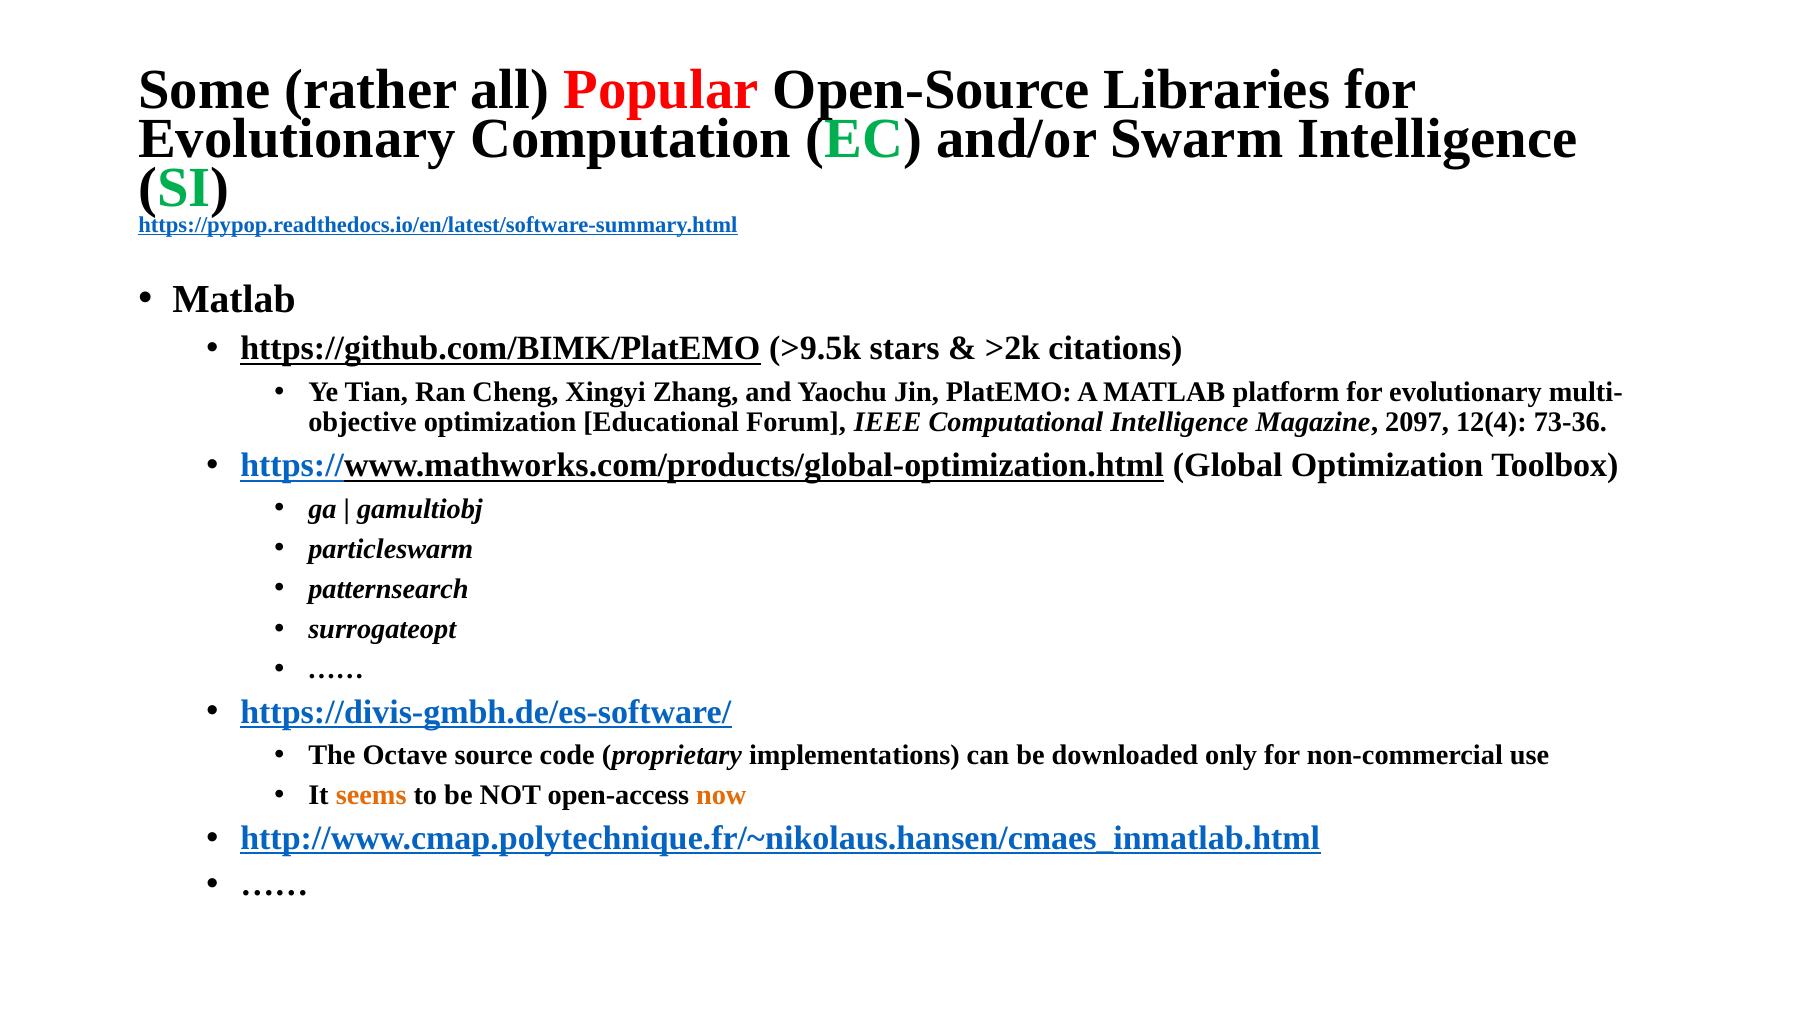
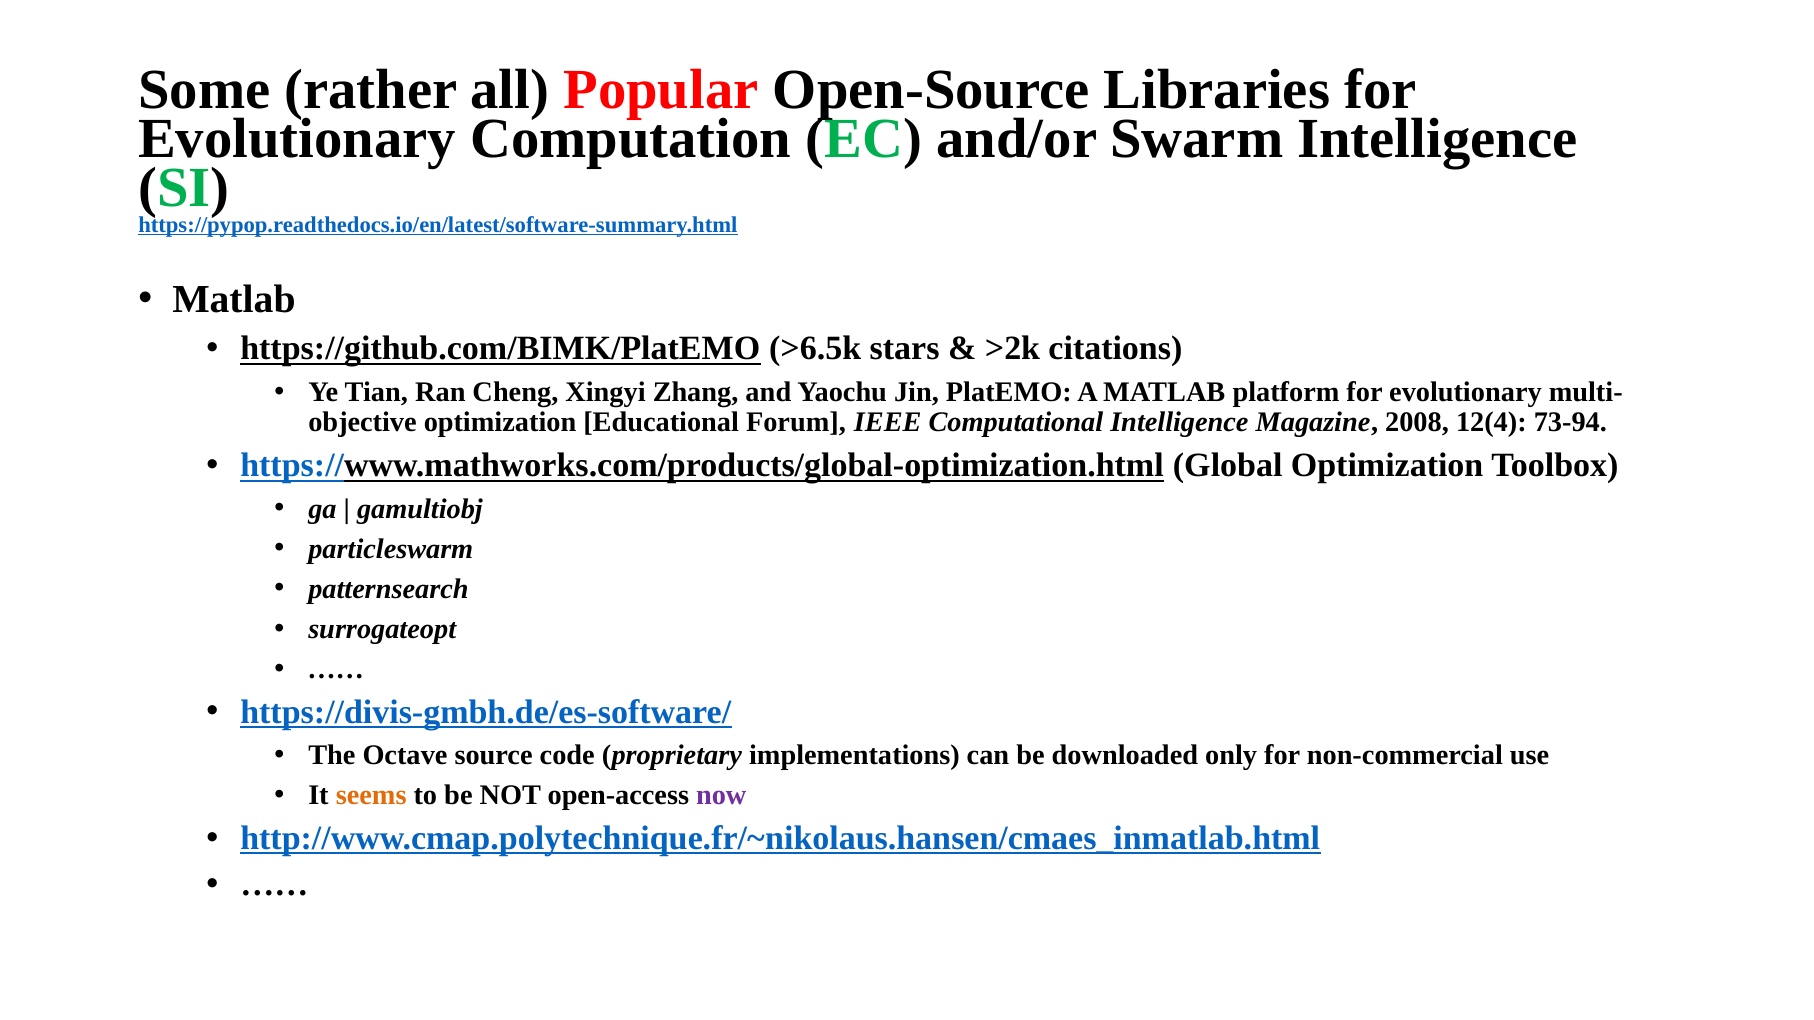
>9.5k: >9.5k -> >6.5k (815, 349)
2097: 2097 -> 2008 (1417, 423)
73-36: 73-36 -> 73-94 (1570, 423)
now colour: orange -> purple (721, 795)
